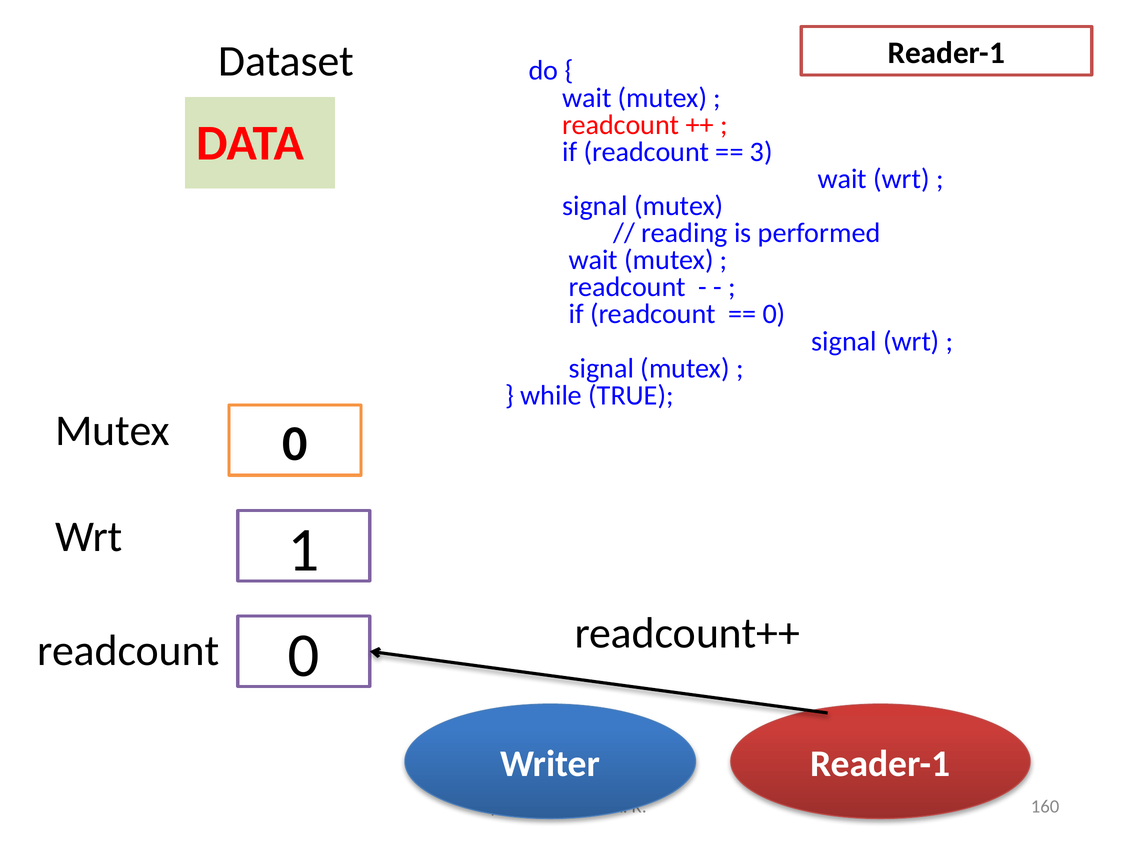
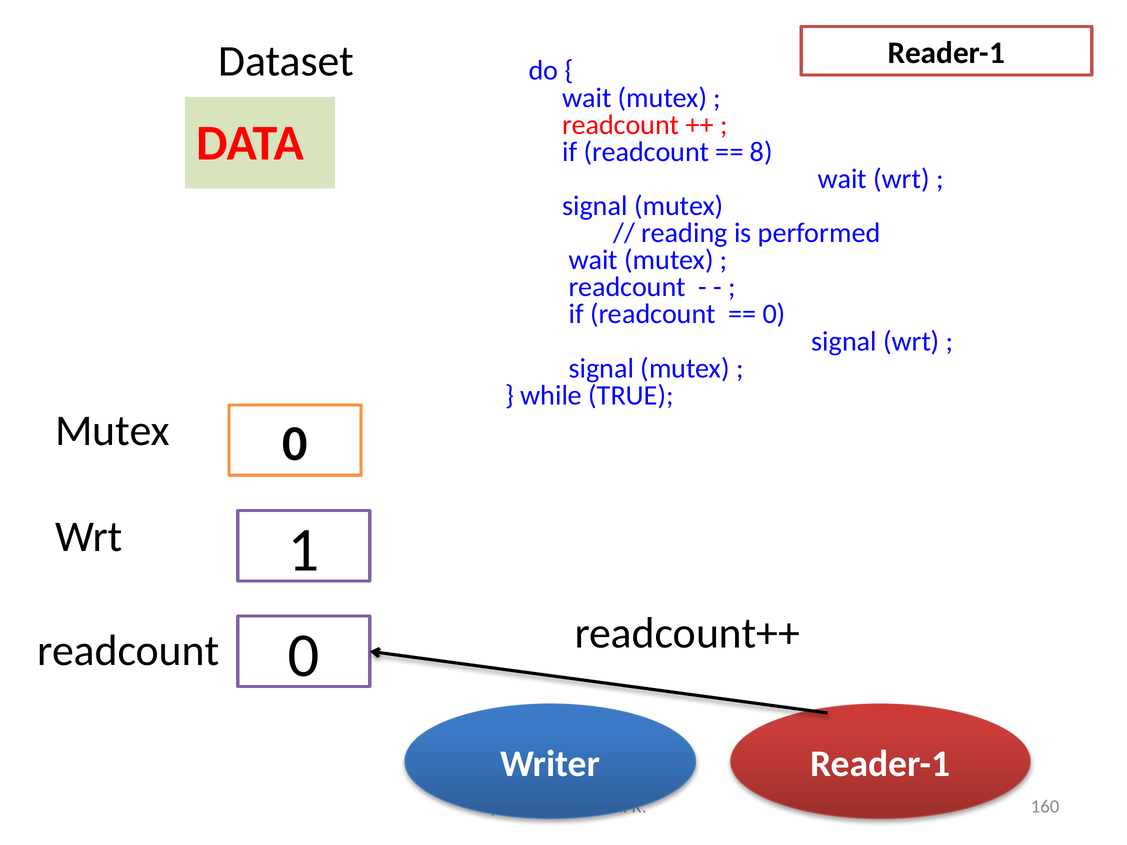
3: 3 -> 8 (761, 152)
